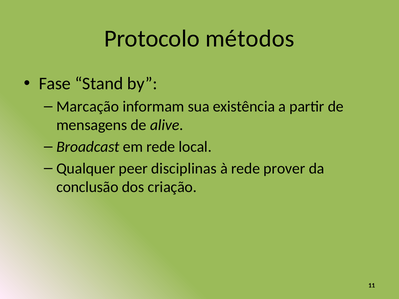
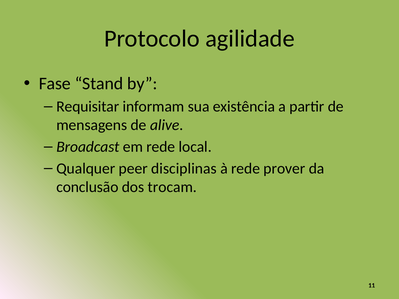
métodos: métodos -> agilidade (250, 39)
Marcação: Marcação -> Requisitar (88, 107)
criação: criação -> trocam (172, 187)
